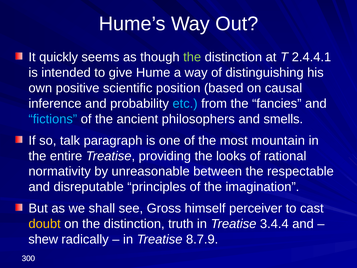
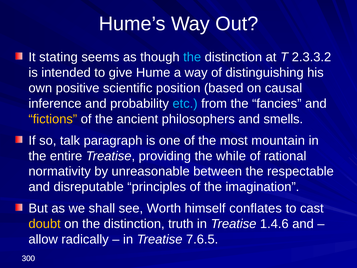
quickly: quickly -> stating (58, 57)
the colour: light green -> light blue (192, 57)
2.4.4.1: 2.4.4.1 -> 2.3.3.2 (311, 57)
fictions colour: light blue -> yellow (53, 119)
looks: looks -> while (231, 156)
Gross: Gross -> Worth (164, 208)
perceiver: perceiver -> conflates (256, 208)
3.4.4: 3.4.4 -> 1.4.6 (274, 224)
shew: shew -> allow (43, 239)
8.7.9: 8.7.9 -> 7.6.5 (202, 239)
